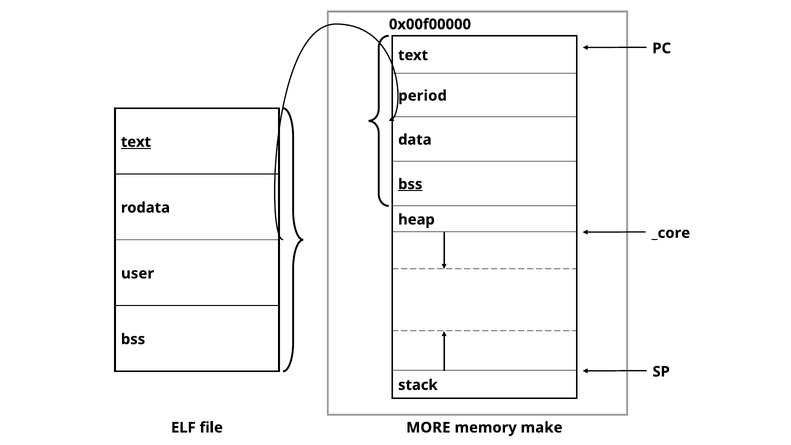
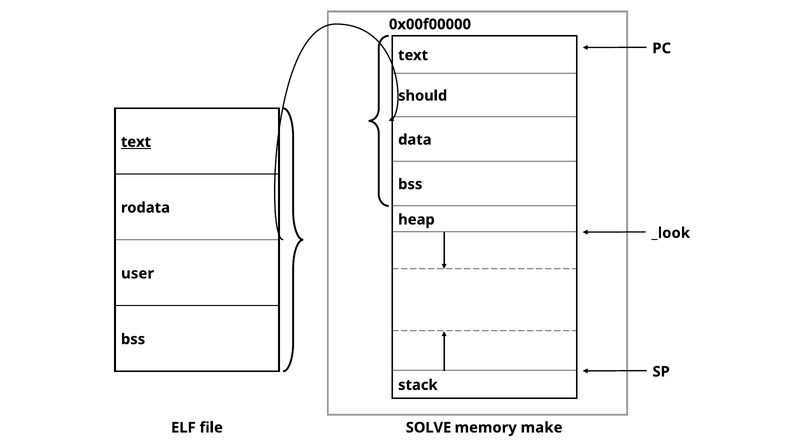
period: period -> should (423, 96)
bss underline: present -> none (410, 184)
_core: _core -> _look (671, 233)
MORE: MORE -> SOLVE (428, 428)
